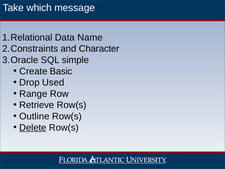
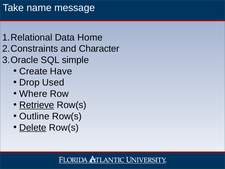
which: which -> name (39, 8)
Name: Name -> Home (90, 37)
Basic: Basic -> Have (61, 71)
Range: Range -> Where (33, 94)
Retrieve underline: none -> present (37, 105)
